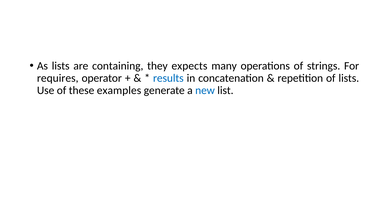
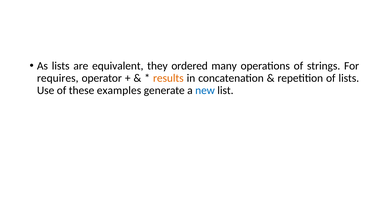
containing: containing -> equivalent (118, 66)
expects: expects -> ordered (190, 66)
results colour: blue -> orange (168, 78)
